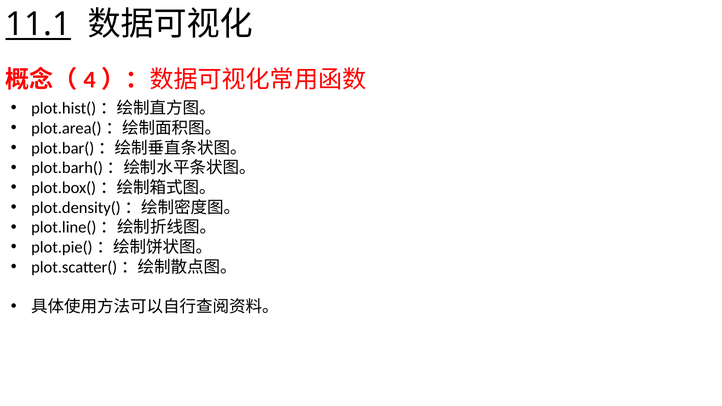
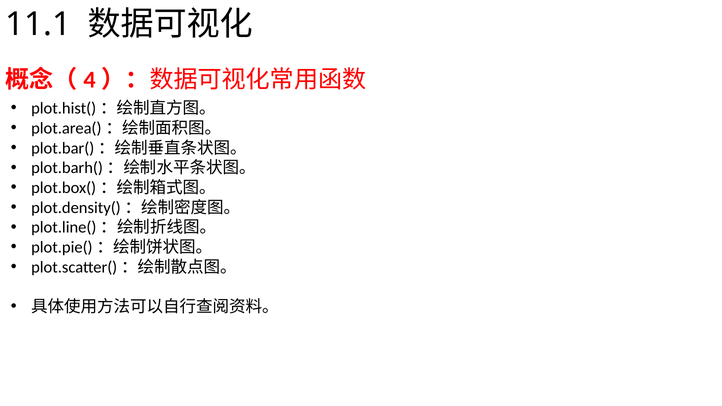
11.1 underline: present -> none (38, 25)
